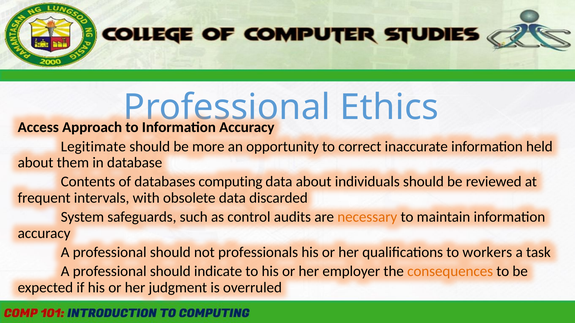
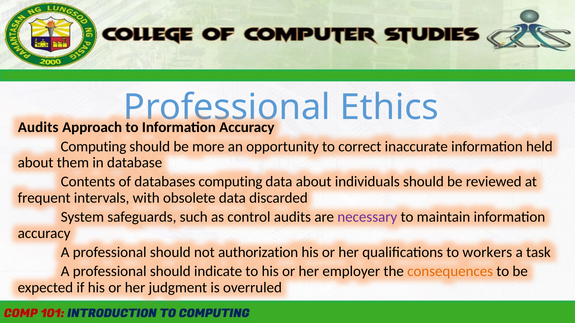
Access: Access -> Audits (38, 128)
Legitimate: Legitimate -> Computing (93, 147)
necessary colour: orange -> purple (367, 217)
professionals: professionals -> authorization (258, 253)
